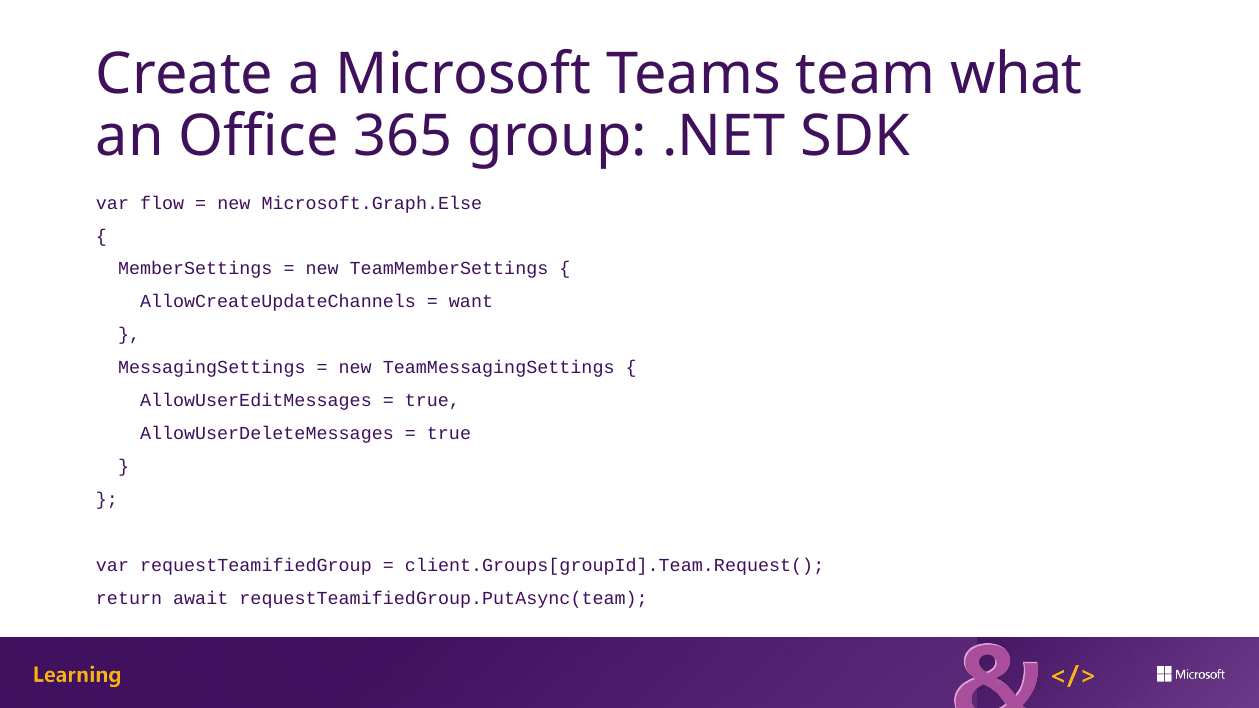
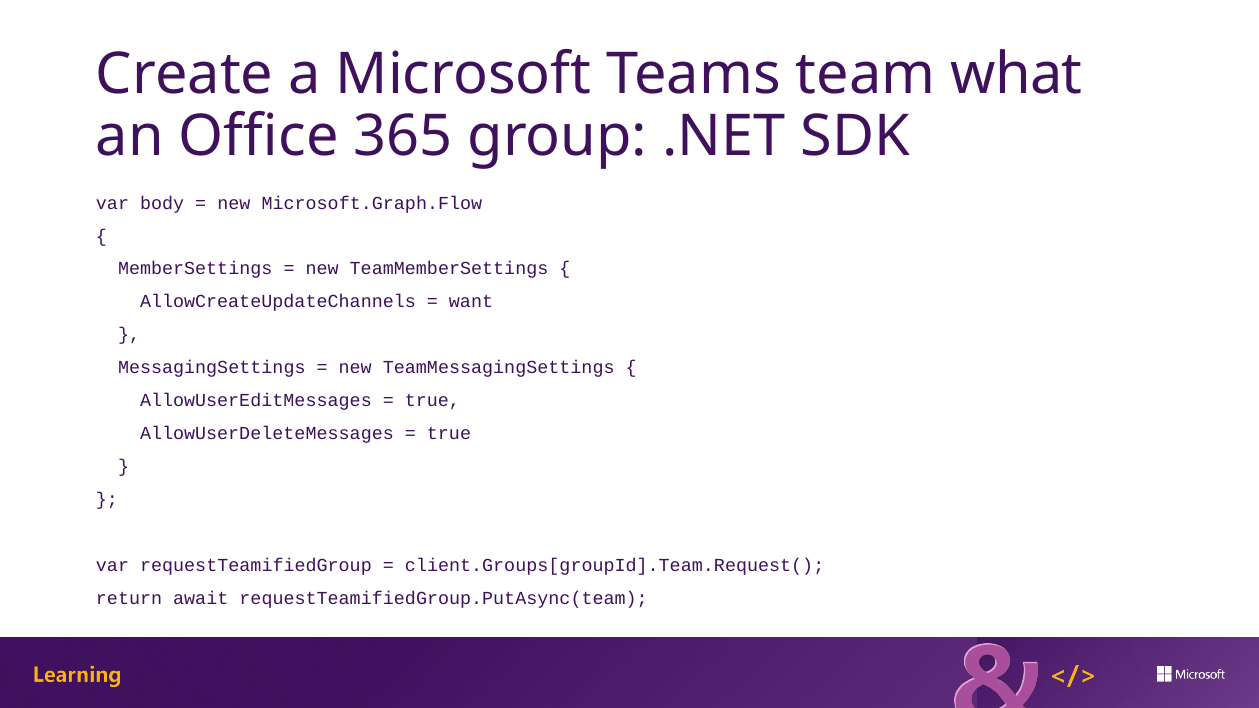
flow: flow -> body (162, 203)
Microsoft.Graph.Else: Microsoft.Graph.Else -> Microsoft.Graph.Flow (372, 203)
